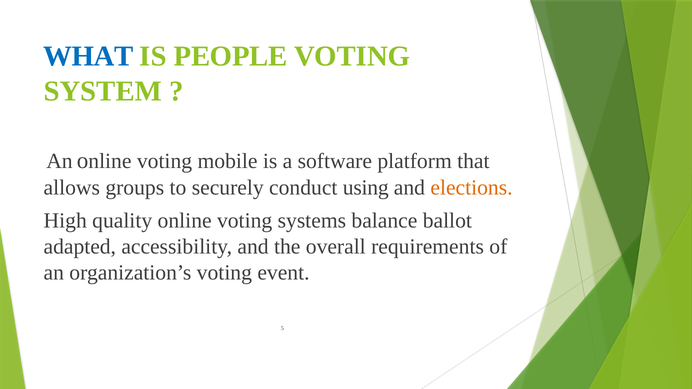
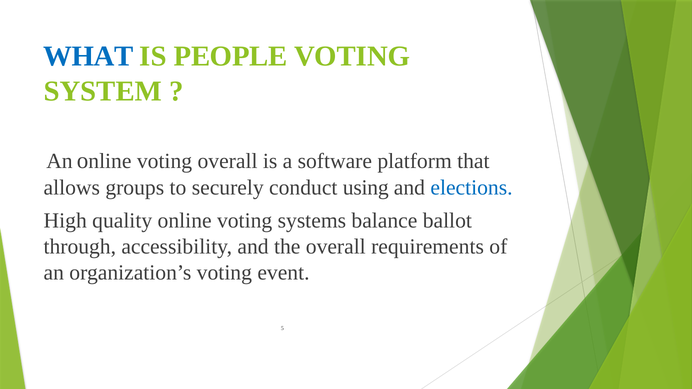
voting mobile: mobile -> overall (228, 161)
elections colour: orange -> blue (472, 188)
adapted: adapted -> through (80, 247)
